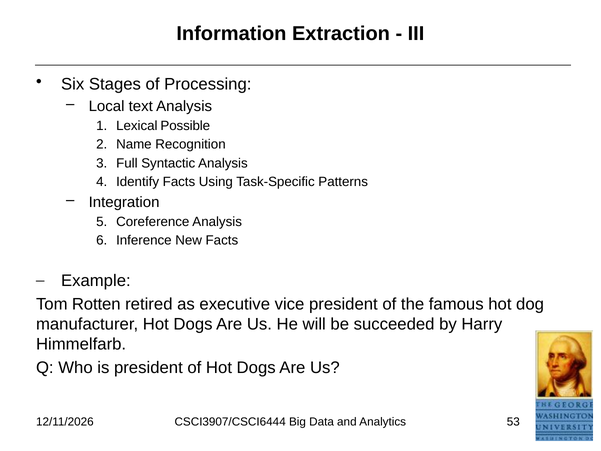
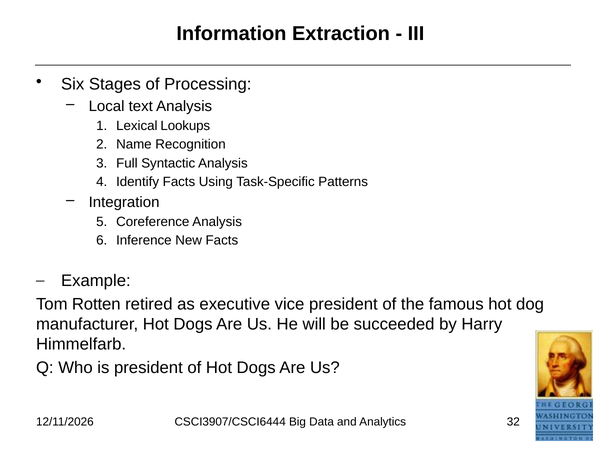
Possible: Possible -> Lookups (185, 126)
53: 53 -> 32 (513, 422)
